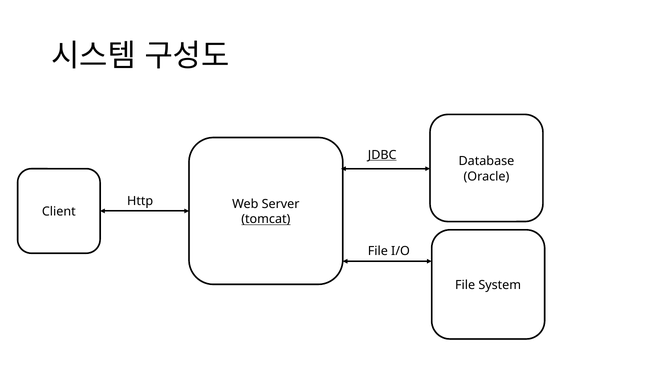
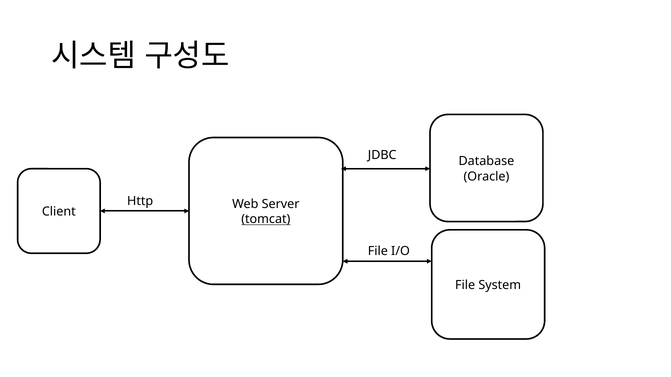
JDBC underline: present -> none (382, 155)
